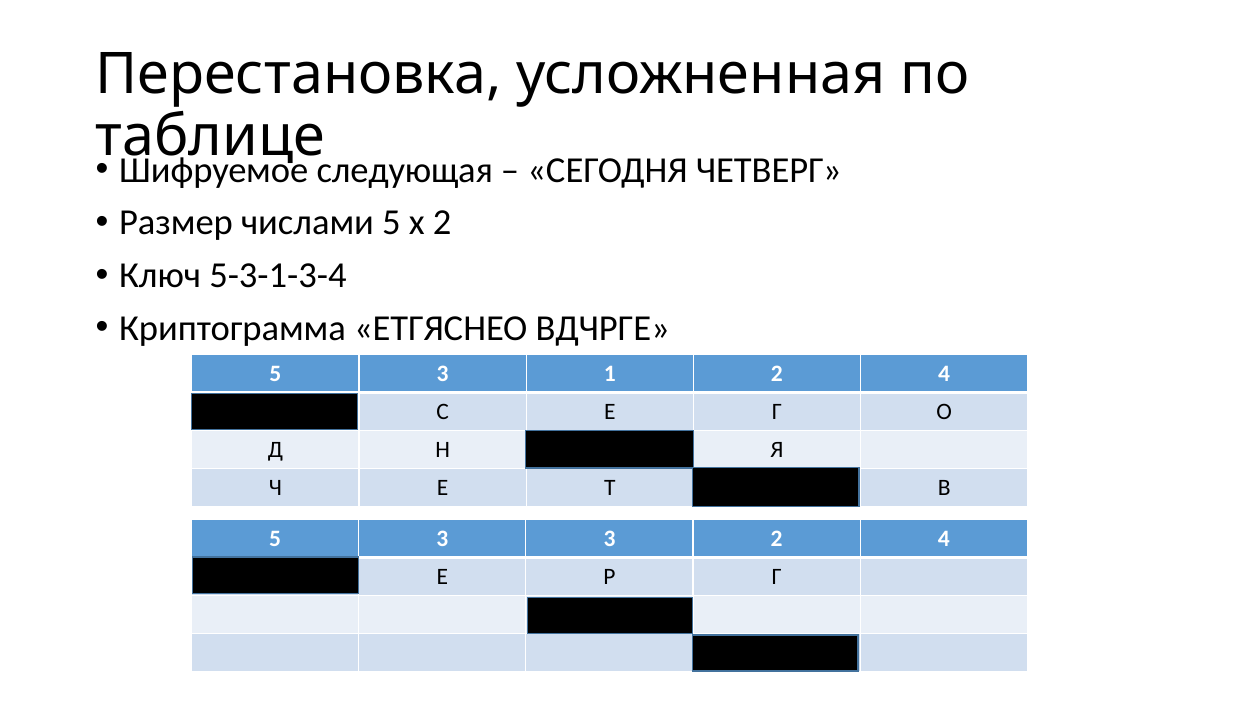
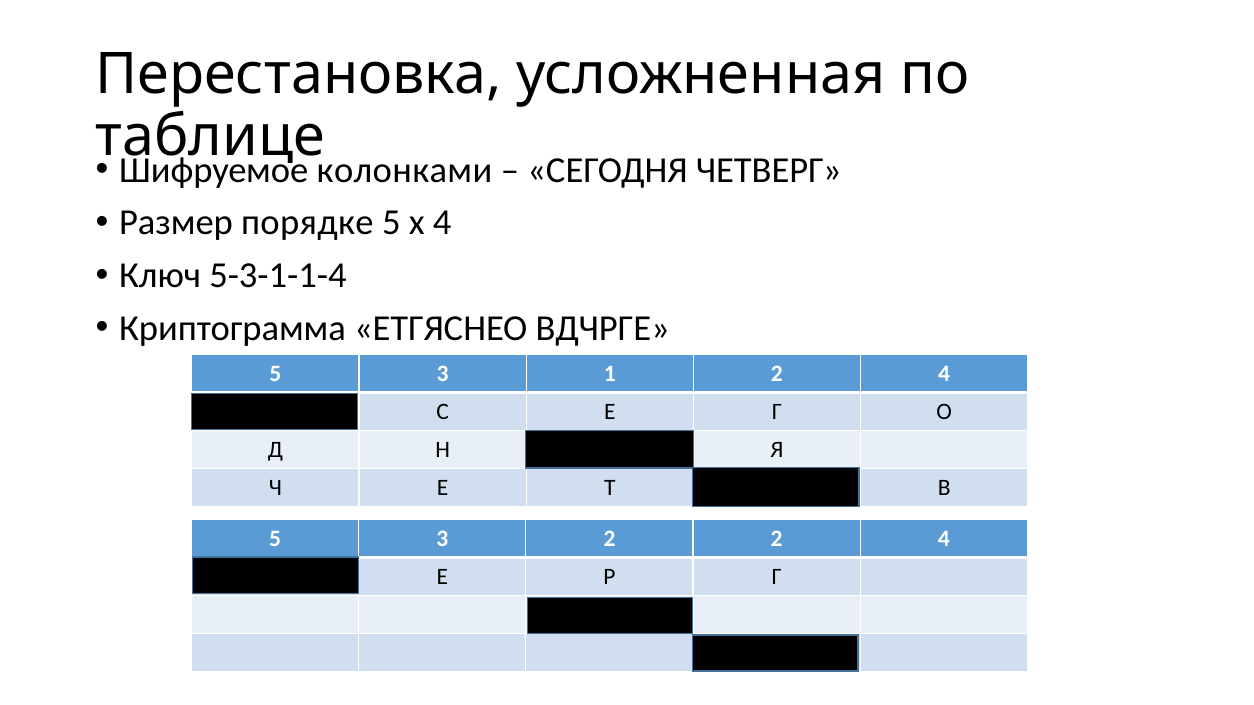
следующая: следующая -> колонками (405, 170)
числами: числами -> порядке (307, 223)
х 2: 2 -> 4 (442, 223)
5-3-1-3-4: 5-3-1-3-4 -> 5-3-1-1-4 (278, 276)
3 3: 3 -> 2 (609, 539)
